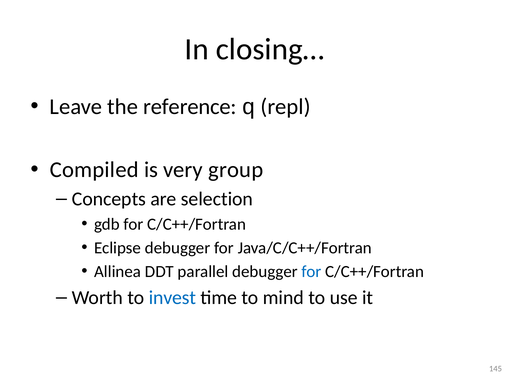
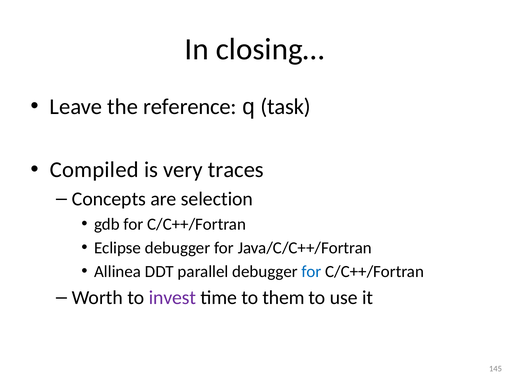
repl: repl -> task (286, 107)
group: group -> traces (236, 170)
invest colour: blue -> purple (172, 298)
mind: mind -> them (284, 298)
